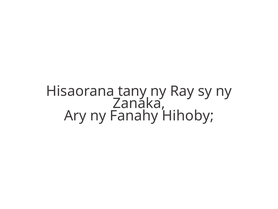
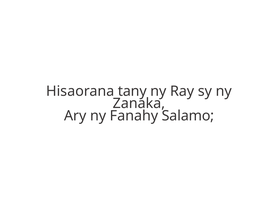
Hihoby: Hihoby -> Salamo (188, 116)
